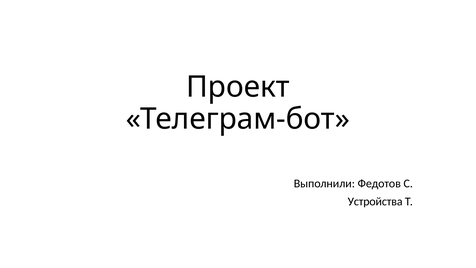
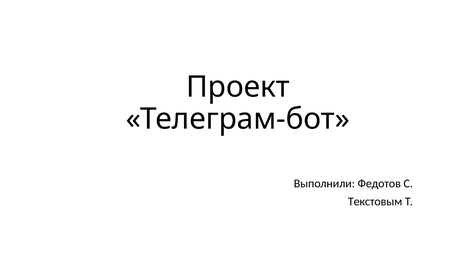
Устройства: Устройства -> Текстовым (375, 201)
